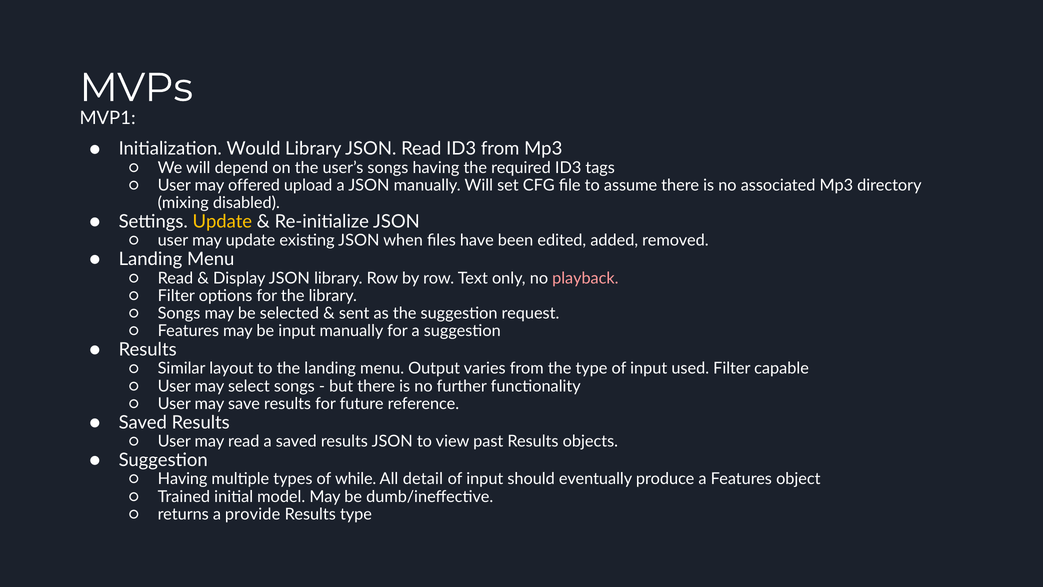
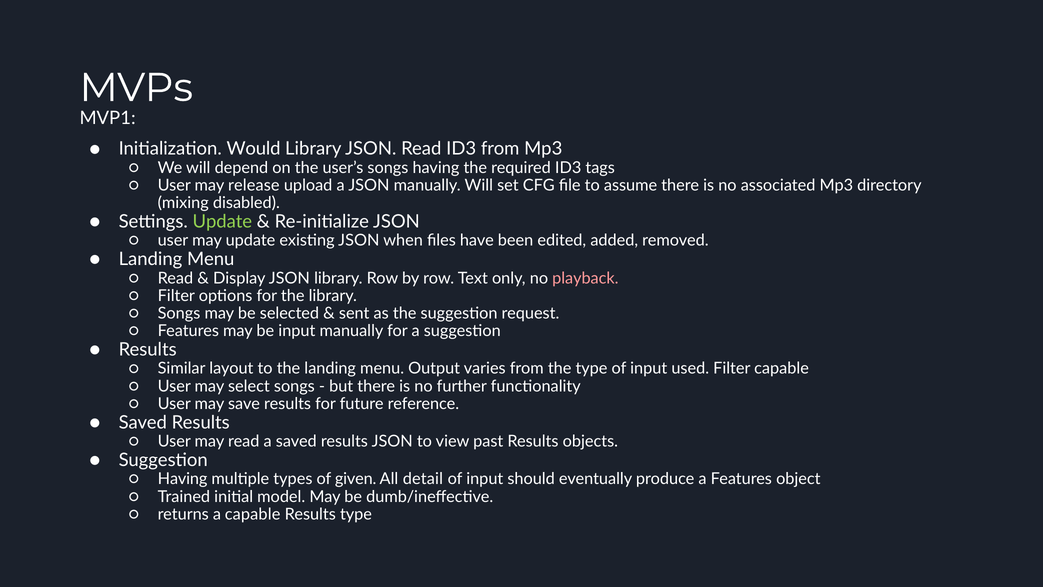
offered: offered -> release (254, 185)
Update colour: yellow -> light green (222, 222)
while: while -> given (356, 479)
a provide: provide -> capable (253, 514)
